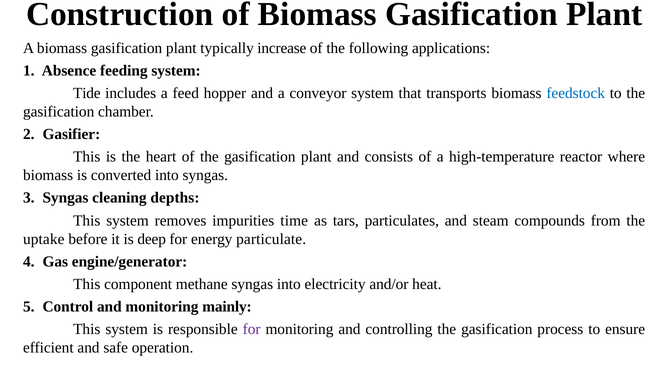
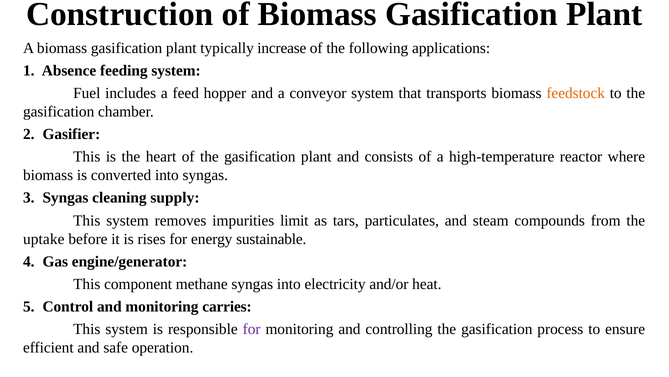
Tide: Tide -> Fuel (87, 93)
feedstock colour: blue -> orange (576, 93)
depths: depths -> supply (175, 198)
time: time -> limit (294, 220)
deep: deep -> rises (152, 239)
particulate: particulate -> sustainable (271, 239)
mainly: mainly -> carries (227, 306)
